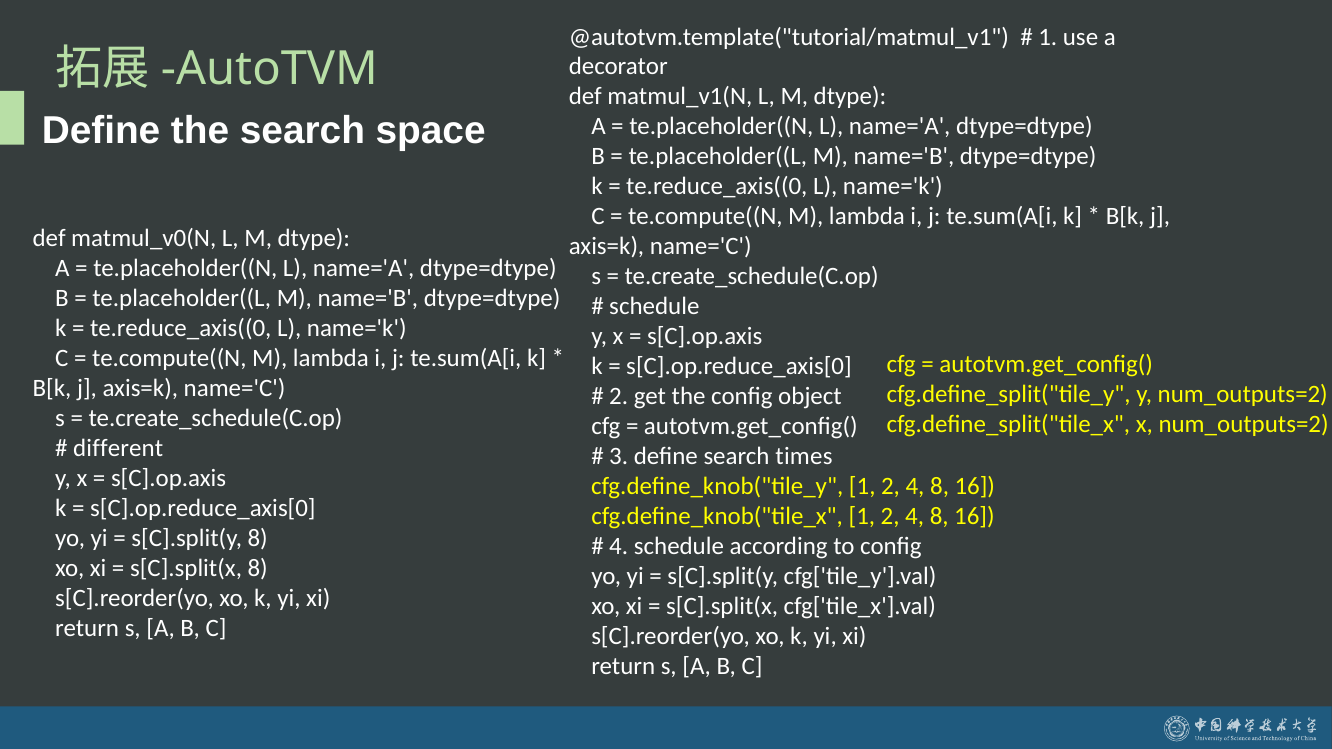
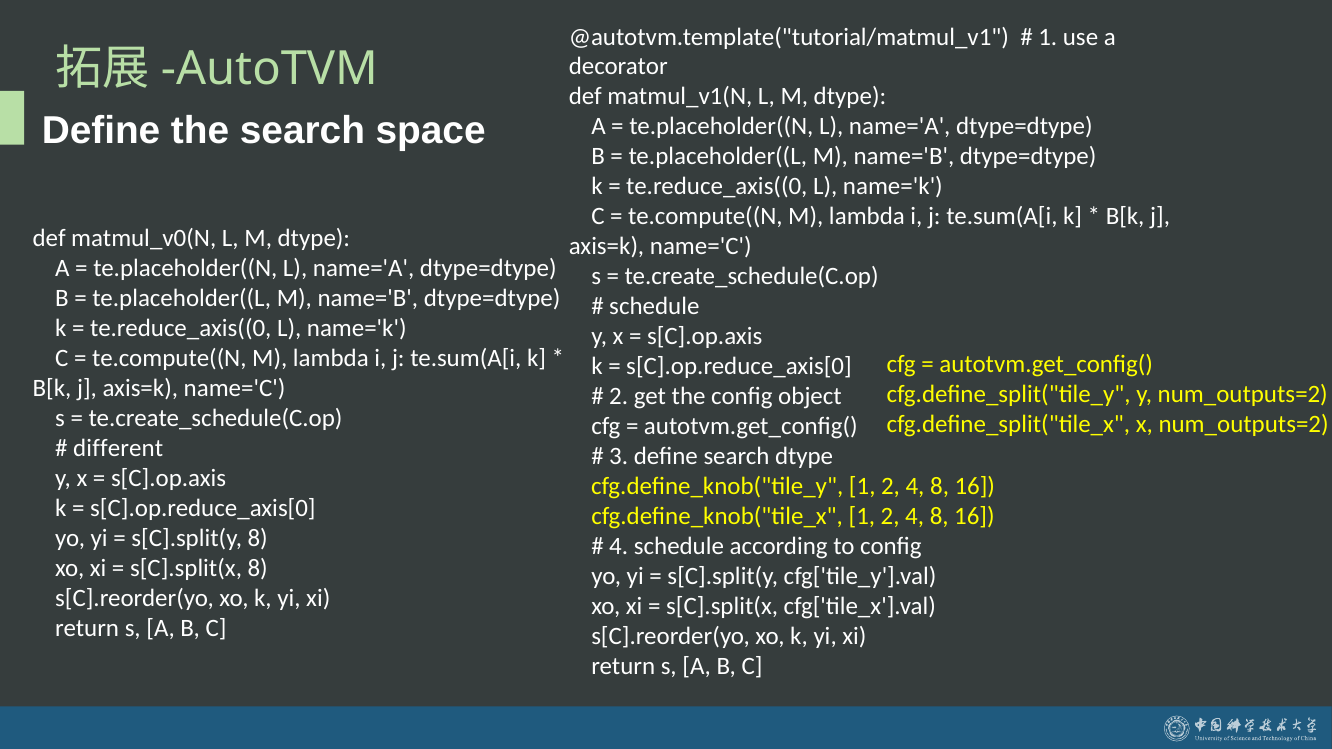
search times: times -> dtype (804, 456)
